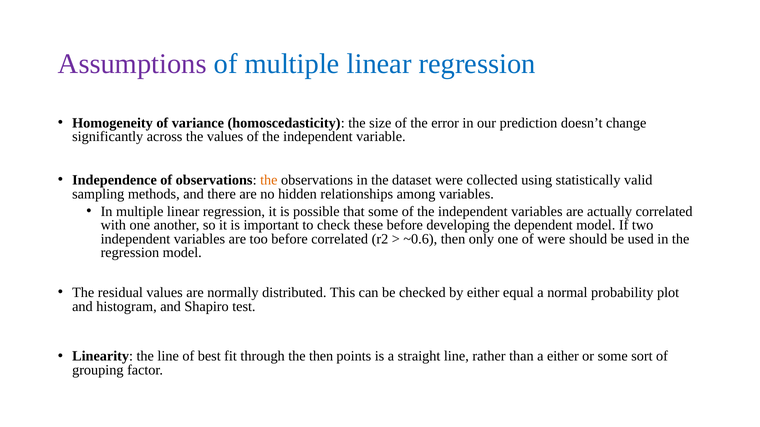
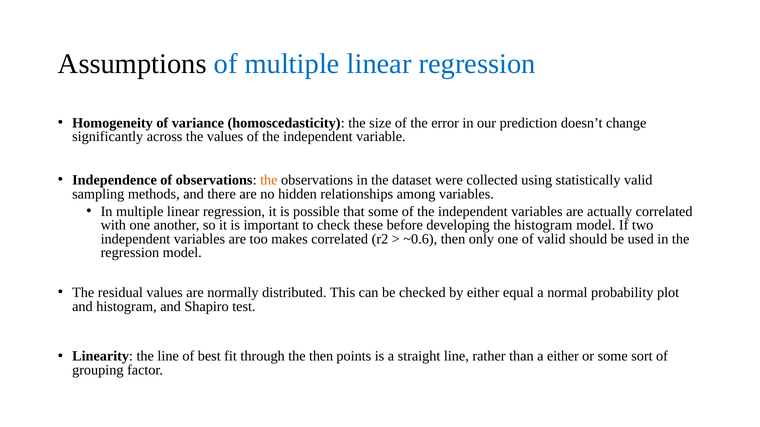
Assumptions colour: purple -> black (132, 64)
the dependent: dependent -> histogram (543, 225)
too before: before -> makes (290, 239)
of were: were -> valid (551, 239)
